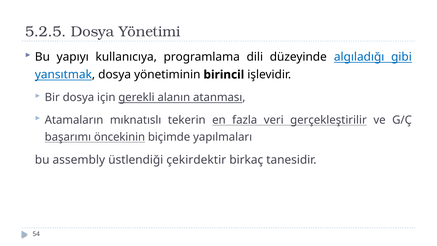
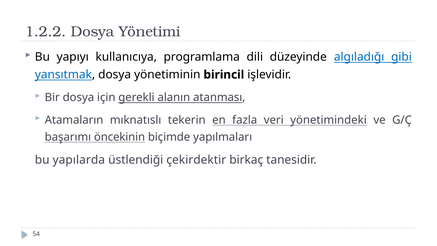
5.2.5: 5.2.5 -> 1.2.2 (46, 32)
gerçekleştirilir: gerçekleştirilir -> yönetimindeki (328, 120)
assembly: assembly -> yapılarda (79, 160)
